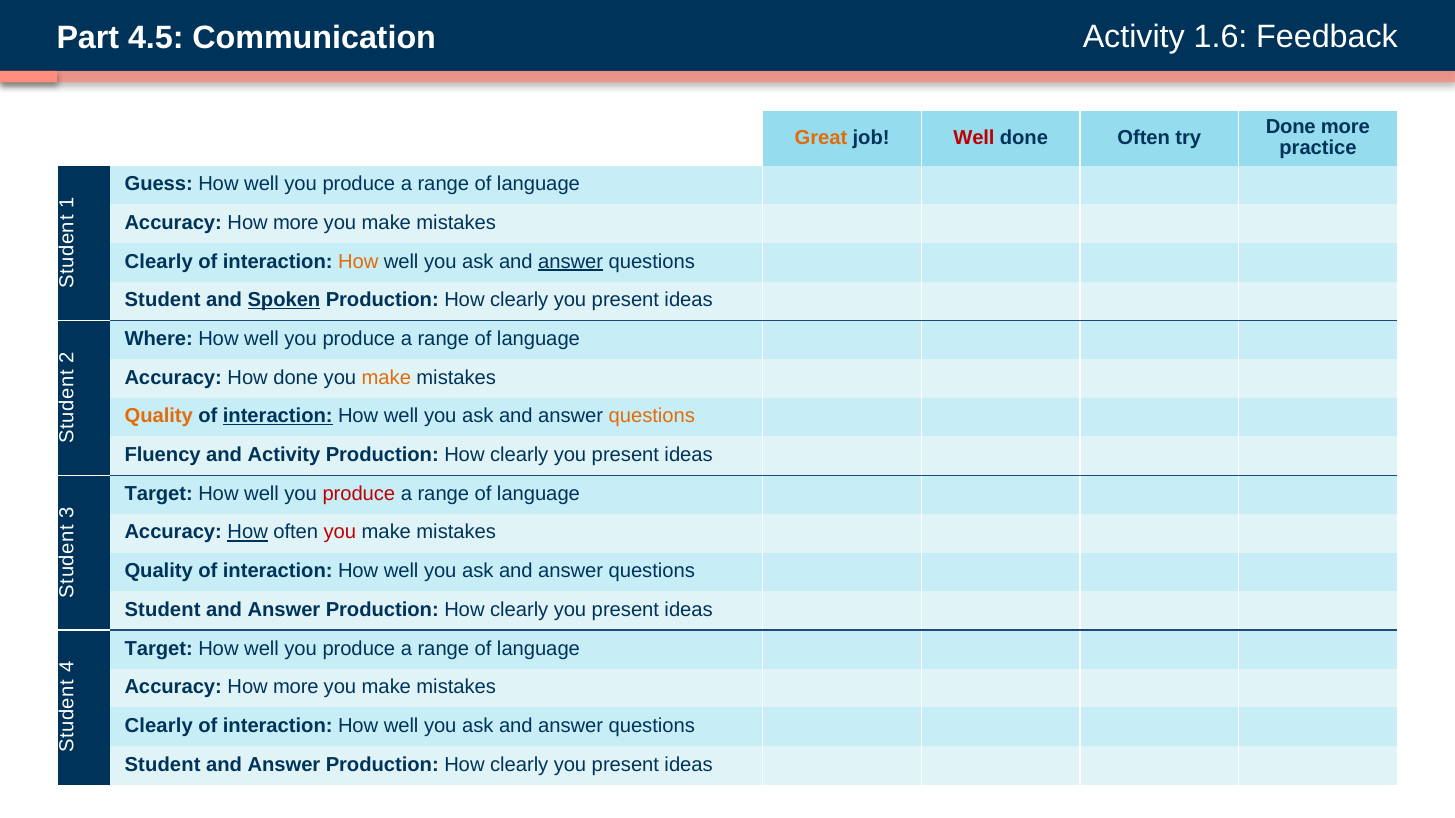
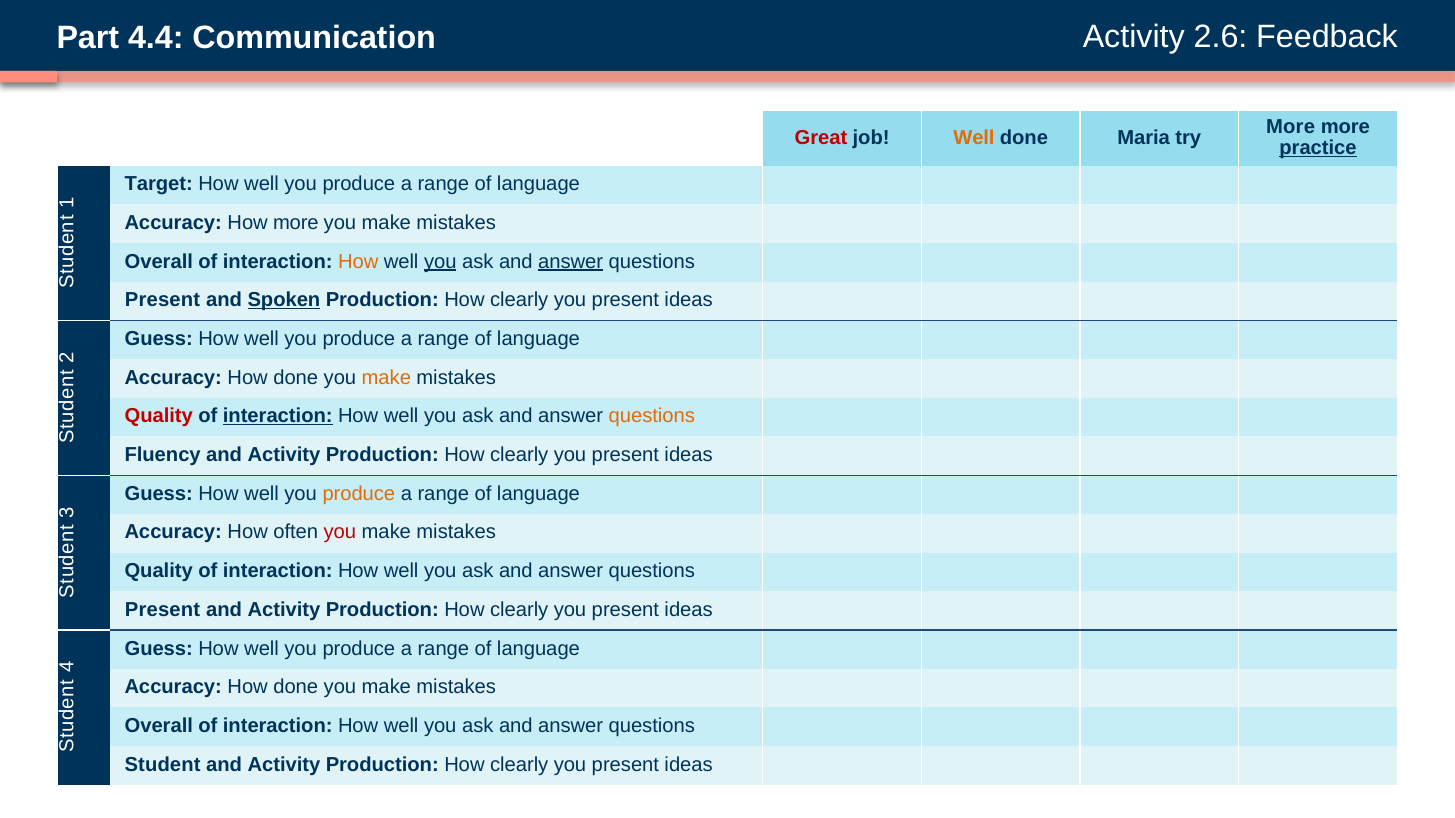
4.5: 4.5 -> 4.4 (156, 38)
1.6: 1.6 -> 2.6 (1221, 37)
Great colour: orange -> red (821, 137)
Well colour: red -> orange (974, 137)
done Often: Often -> Maria (1144, 137)
try Done: Done -> More (1291, 127)
practice underline: none -> present (1318, 148)
Guess: Guess -> Target (159, 184)
Clearly: Clearly -> Overall (159, 262)
you underline: none -> present (440, 262)
Student: Student -> Present (163, 300)
Where: Where -> Guess (159, 339)
Quality colour: orange -> red (159, 416)
Target: Target -> Guess (159, 494)
produce colour: red -> orange (359, 494)
How underline: present -> none (248, 533)
Student: Student -> Present (163, 610)
Answer: Answer -> Activity (284, 610)
Target: Target -> Guess (159, 649)
more: more -> done (296, 687)
Clearly: Clearly -> Overall (159, 726)
Answer: Answer -> Activity (284, 765)
